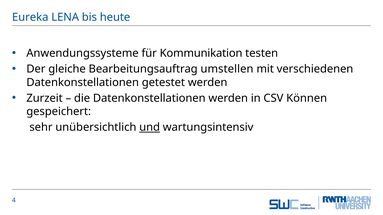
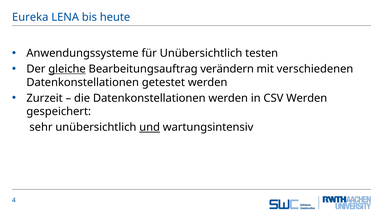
für Kommunikation: Kommunikation -> Unübersichtlich (201, 53)
gleiche underline: none -> present (67, 69)
umstellen: umstellen -> verändern (227, 69)
CSV Können: Können -> Werden (307, 98)
